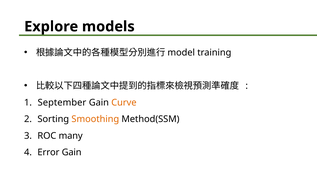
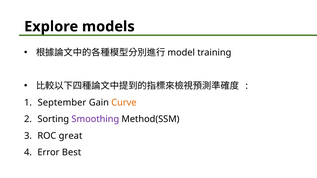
Smoothing colour: orange -> purple (95, 119)
many: many -> great (71, 136)
Error Gain: Gain -> Best (72, 153)
